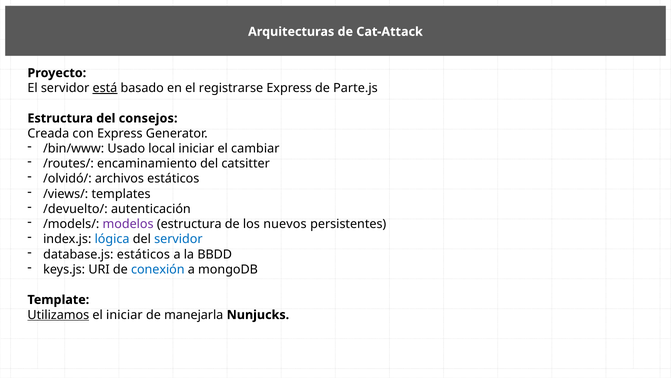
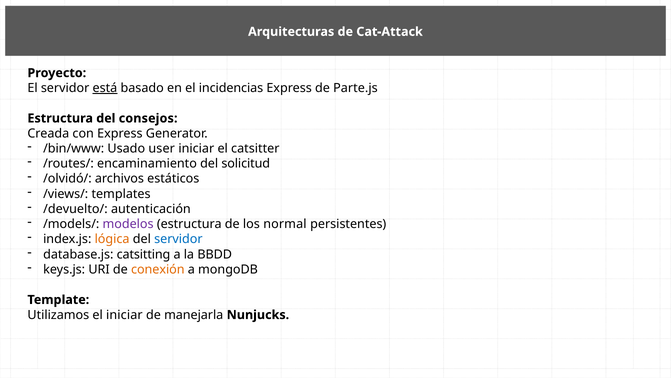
registrarse: registrarse -> incidencias (231, 88)
local: local -> user (162, 148)
cambiar: cambiar -> catsitter (255, 148)
catsitter: catsitter -> solicitud (246, 163)
nuevos: nuevos -> normal (285, 224)
lógica colour: blue -> orange (112, 239)
database.js estáticos: estáticos -> catsitting (144, 254)
conexión colour: blue -> orange (158, 269)
Utilizamos underline: present -> none (58, 314)
